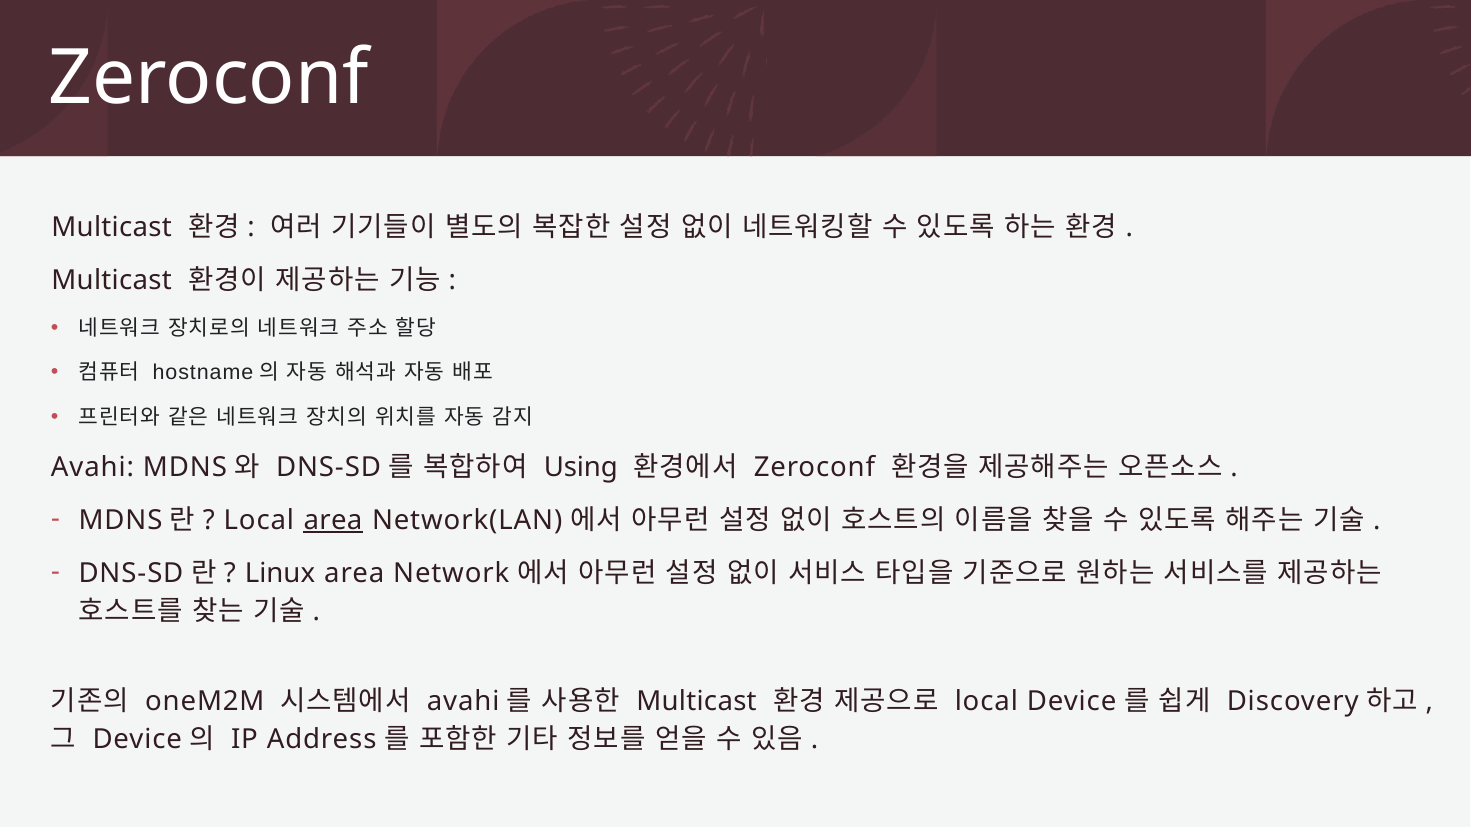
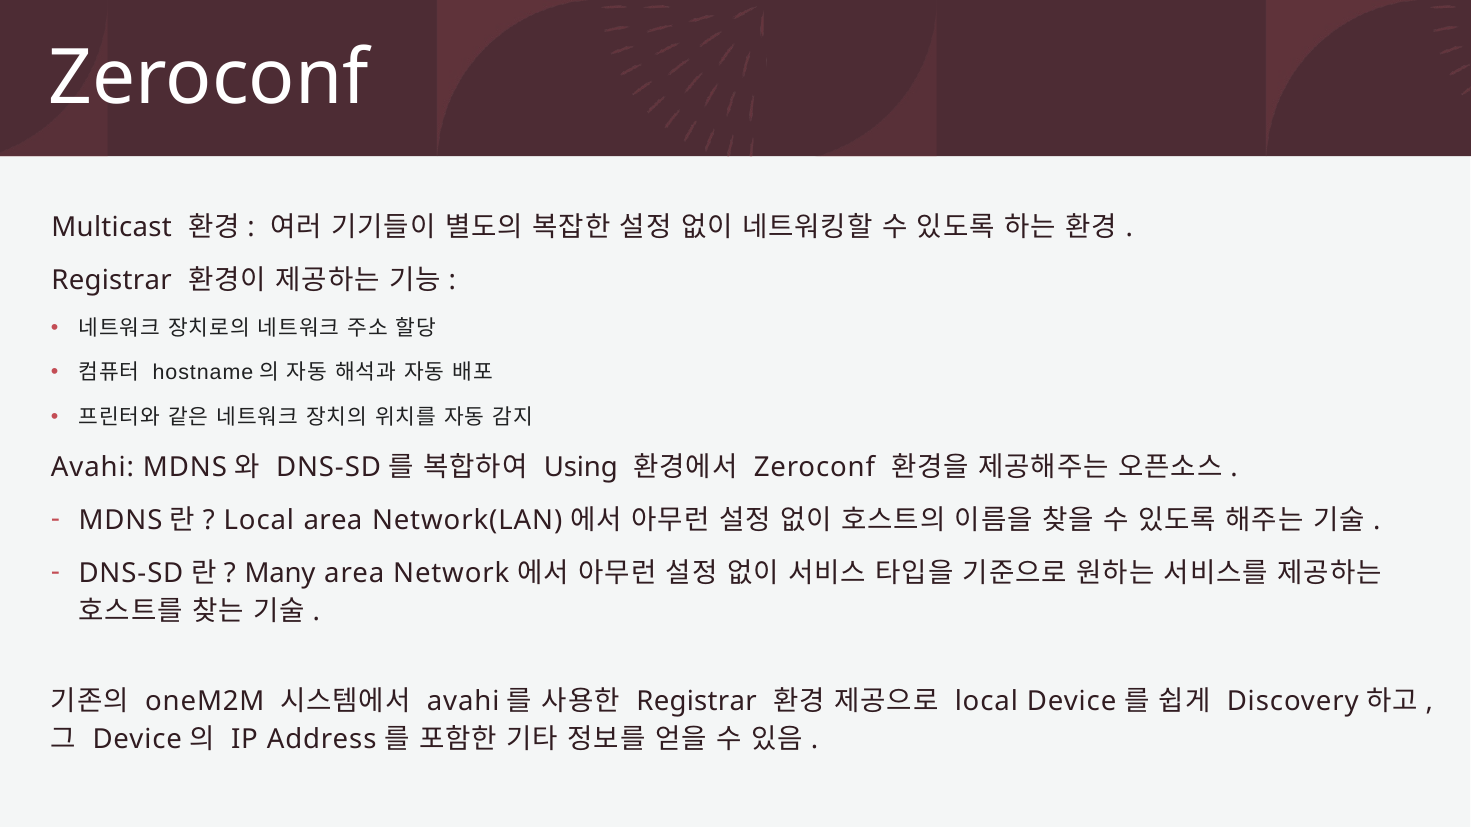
Multicast: Multicast -> Registrar (112, 280)
area underline: present -> none (333, 521)
Linux: Linux -> Many (280, 574)
Multicast: Multicast -> Registrar (697, 702)
